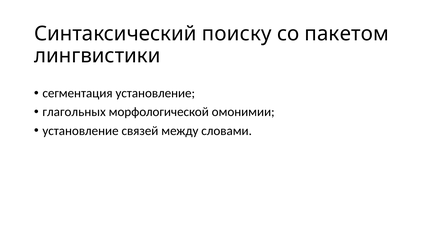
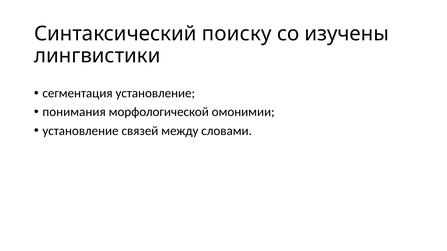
пакетом: пакетом -> изучены (347, 34)
глагольных: глагольных -> понимания (74, 112)
